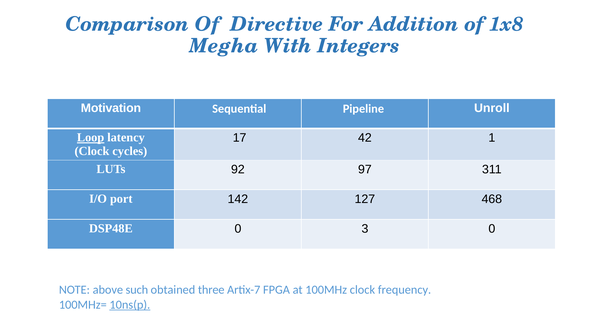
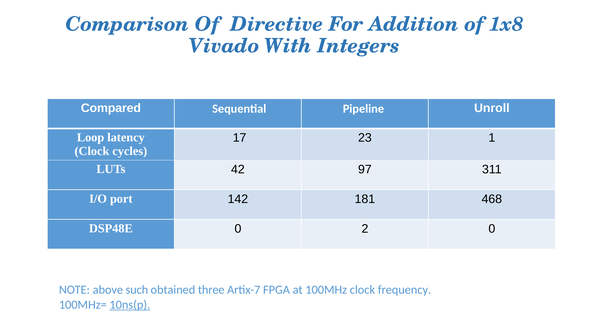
Megha: Megha -> Vivado (224, 46)
Motivation: Motivation -> Compared (111, 108)
Loop underline: present -> none (91, 137)
42: 42 -> 23 (365, 137)
92: 92 -> 42 (238, 169)
127: 127 -> 181 (365, 199)
3: 3 -> 2 (365, 228)
